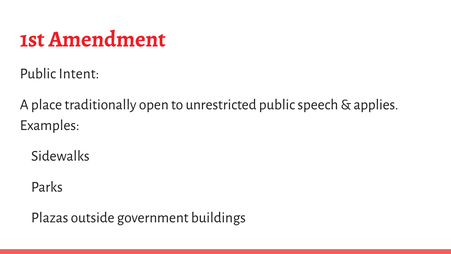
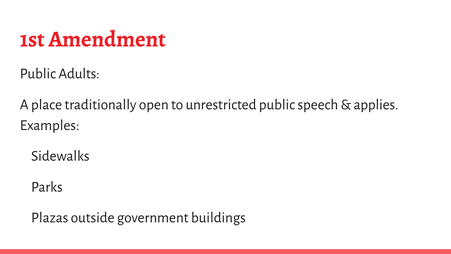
Intent: Intent -> Adults (79, 74)
